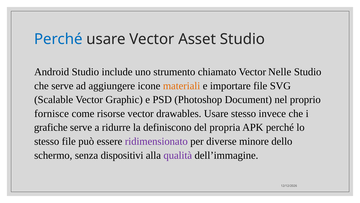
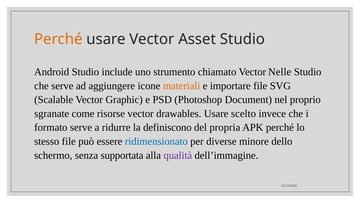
Perché colour: blue -> orange (58, 39)
fornisce: fornisce -> sgranate (52, 113)
Usare stesso: stesso -> scelto (243, 113)
grafiche: grafiche -> formato (51, 127)
ridimensionato colour: purple -> blue (156, 141)
dispositivi: dispositivi -> supportata (122, 155)
